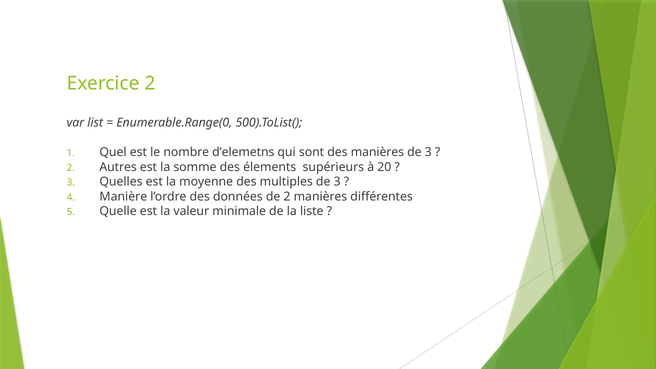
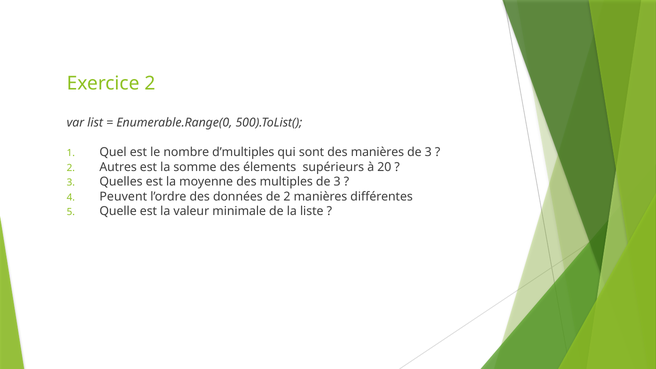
d’elemetns: d’elemetns -> d’multiples (243, 152)
Manière: Manière -> Peuvent (123, 196)
